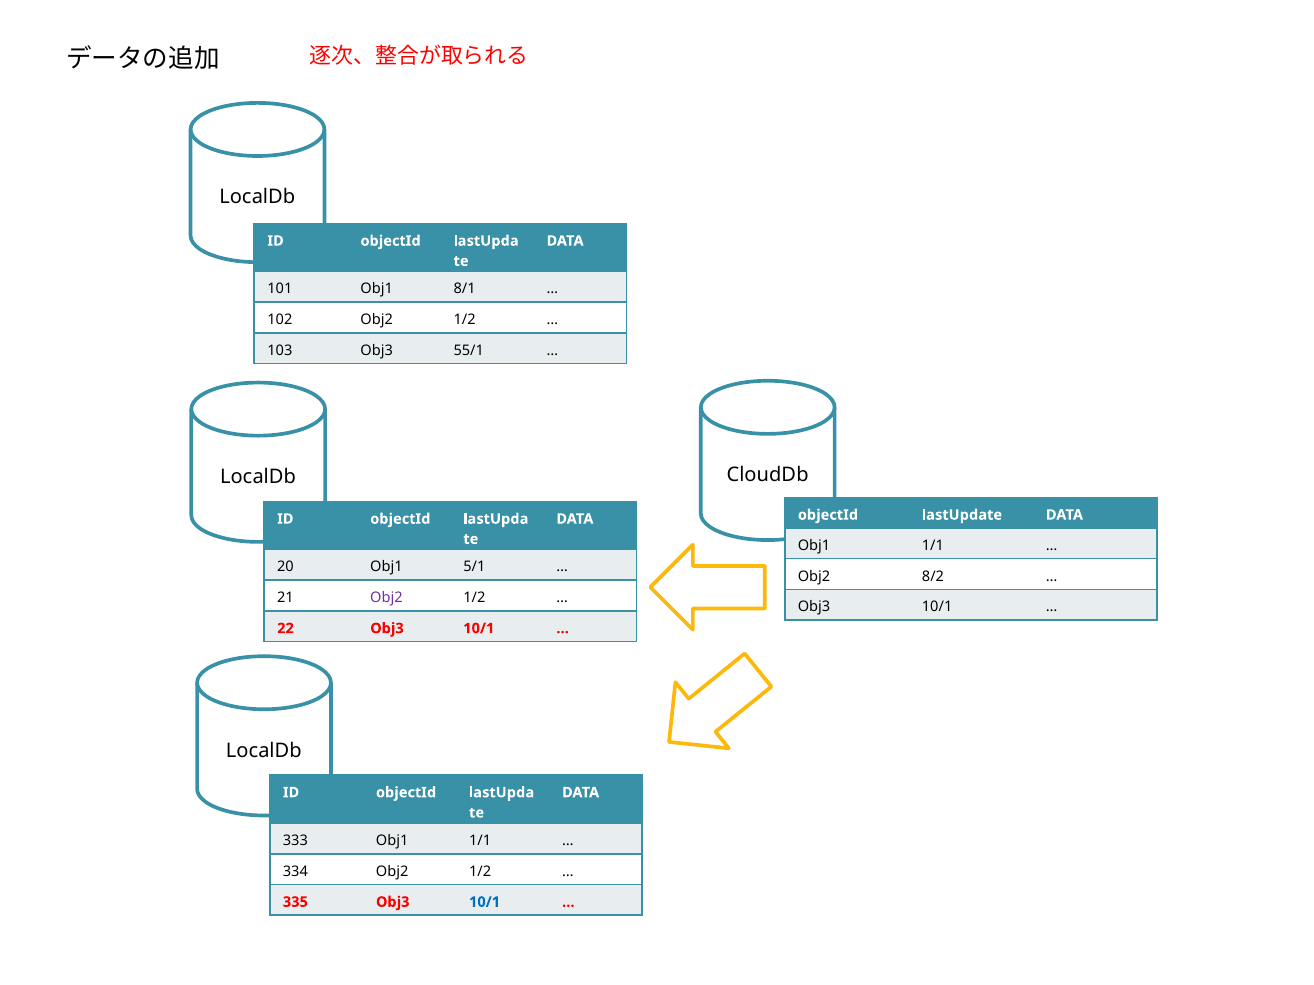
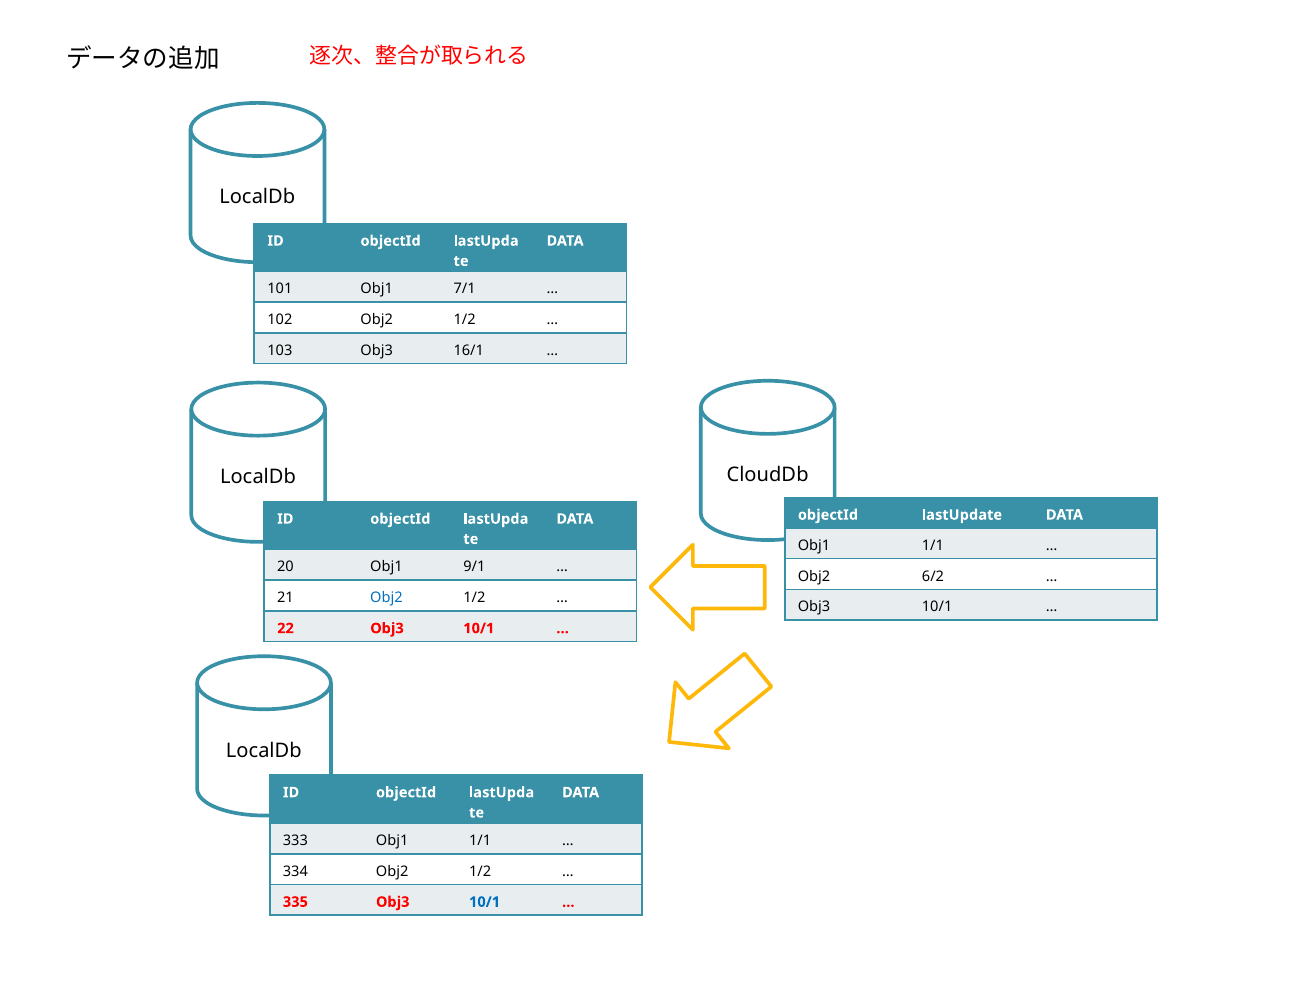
8/1: 8/1 -> 7/1 (465, 289)
55/1: 55/1 -> 16/1 (469, 351)
5/1: 5/1 -> 9/1 (474, 567)
8/2: 8/2 -> 6/2 (933, 577)
Obj2 colour: purple -> blue (386, 598)
